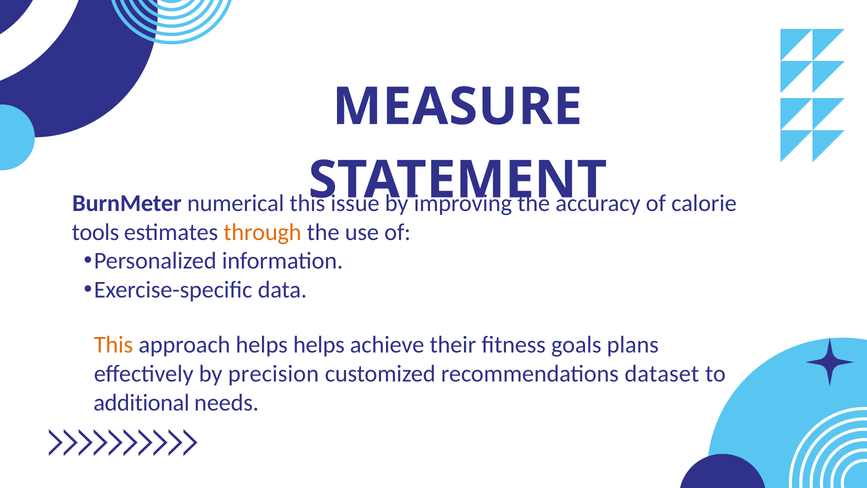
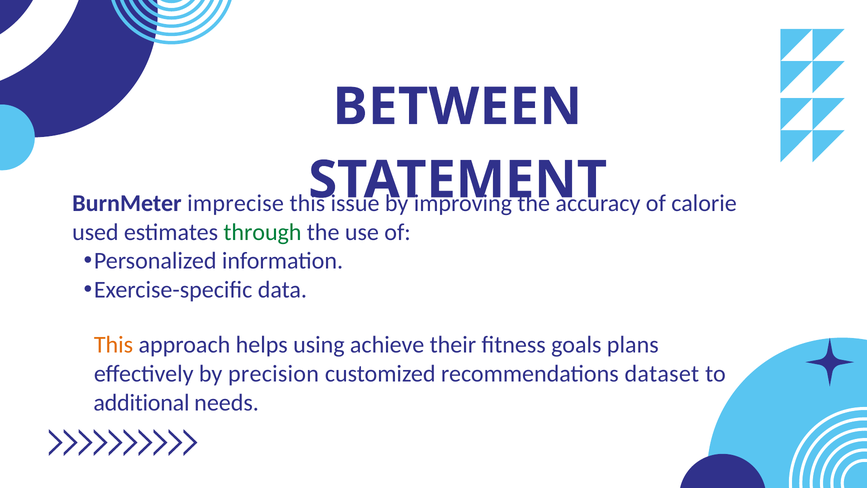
MEASURE: MEASURE -> BETWEEN (457, 107)
numerical: numerical -> imprecise (236, 203)
tools: tools -> used (95, 232)
through colour: orange -> green (262, 232)
helps helps: helps -> using (319, 345)
